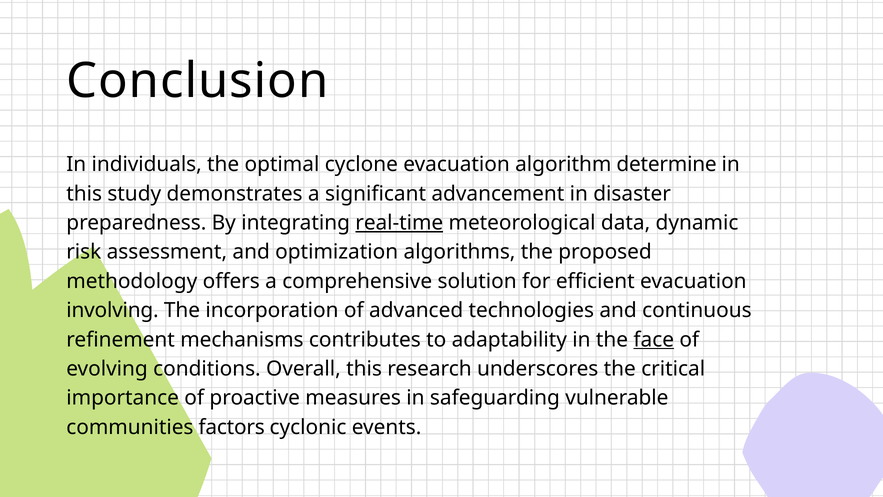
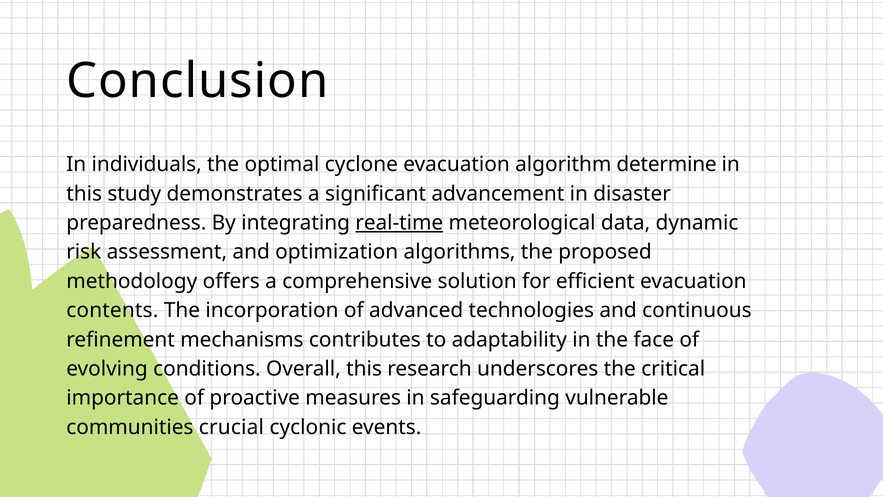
involving: involving -> contents (112, 310)
face underline: present -> none (654, 339)
factors: factors -> crucial (231, 427)
